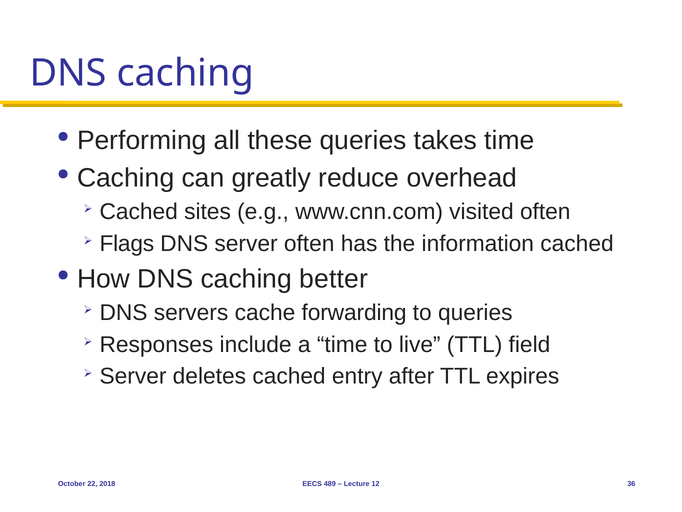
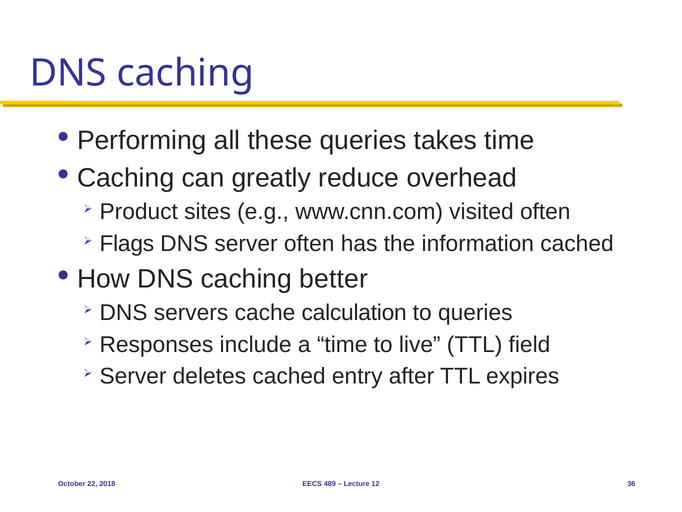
Cached: Cached -> Product (139, 212)
forwarding: forwarding -> calculation (354, 312)
